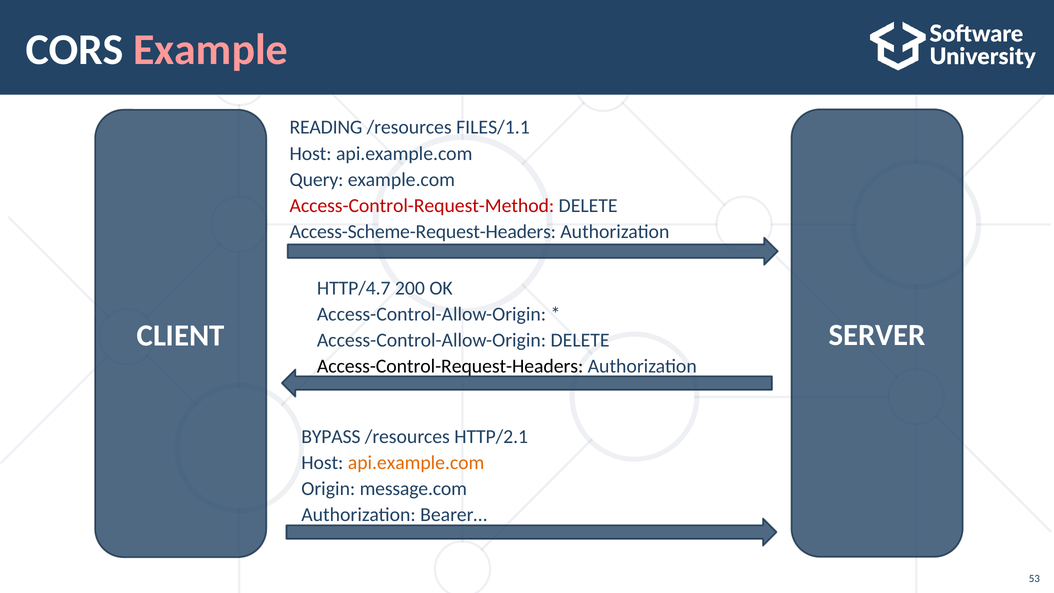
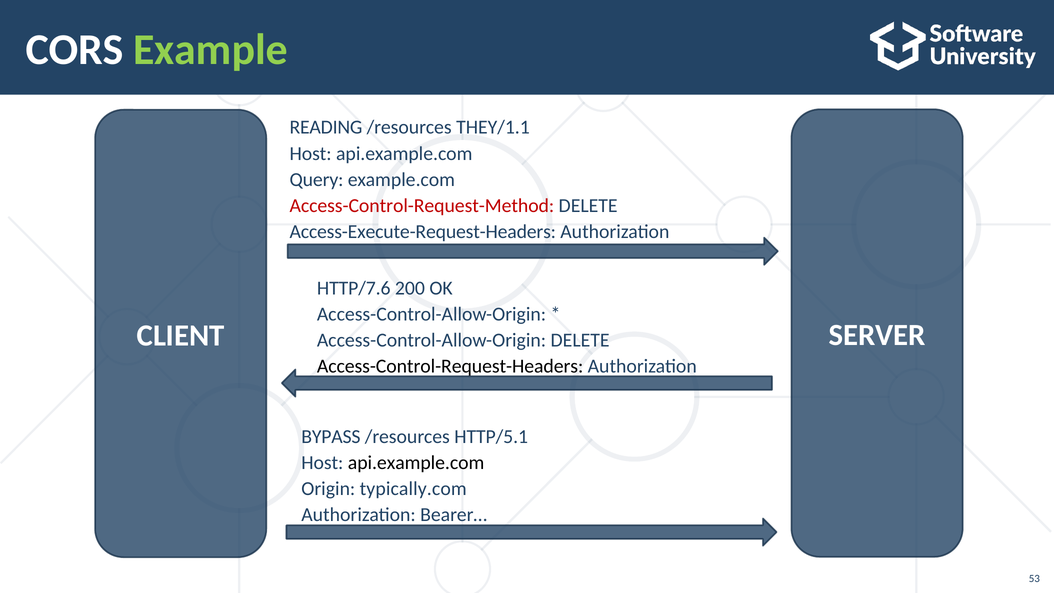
Example colour: pink -> light green (210, 50)
FILES/1.1: FILES/1.1 -> THEY/1.1 (493, 127)
Access-Scheme-Request-Headers: Access-Scheme-Request-Headers -> Access-Execute-Request-Headers (423, 232)
HTTP/4.7: HTTP/4.7 -> HTTP/7.6 (354, 288)
HTTP/2.1: HTTP/2.1 -> HTTP/5.1 (491, 436)
api.example.com colour: orange -> black (416, 462)
message.com: message.com -> typically.com (413, 489)
